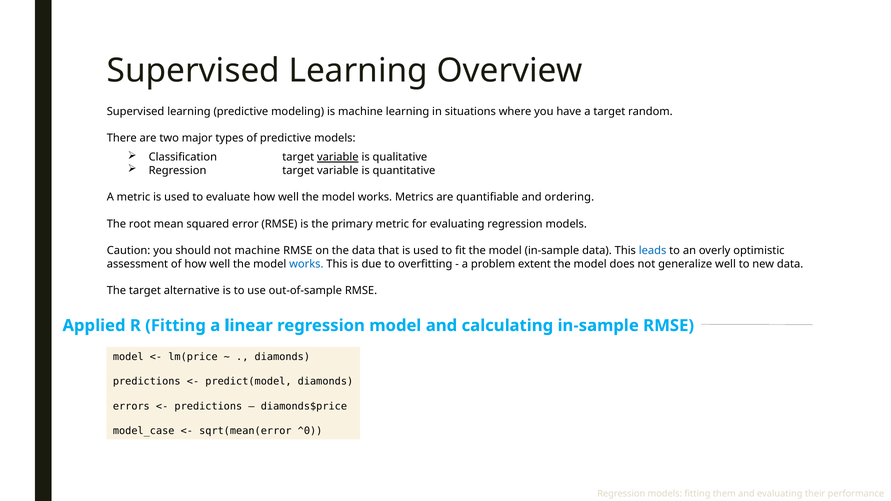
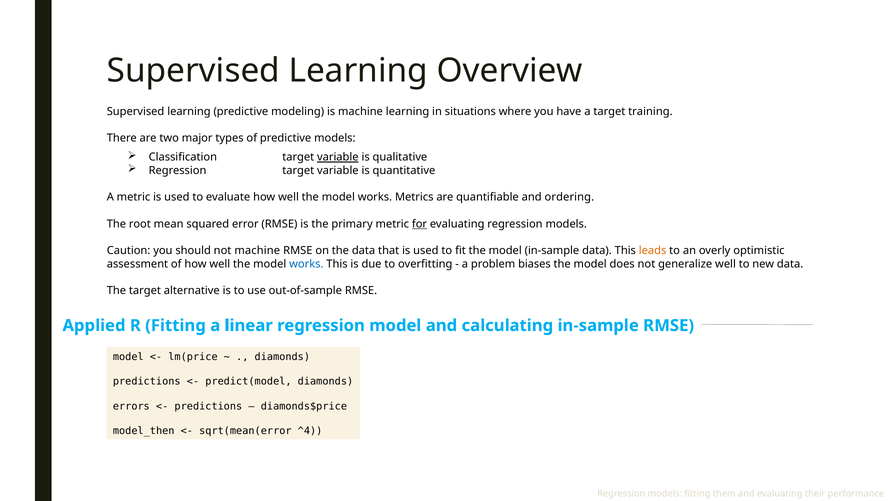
random: random -> training (650, 112)
for underline: none -> present (420, 224)
leads colour: blue -> orange (653, 251)
extent: extent -> biases (534, 264)
model_case: model_case -> model_then (144, 431)
^0: ^0 -> ^4 (310, 431)
